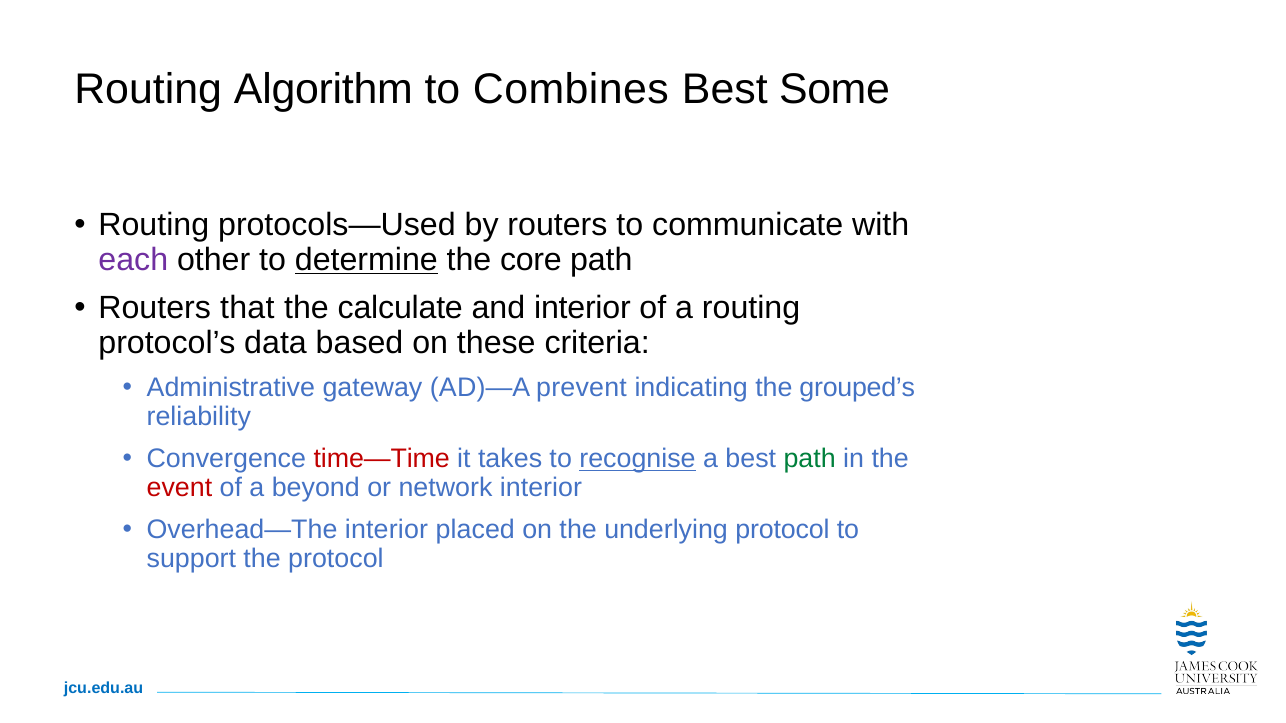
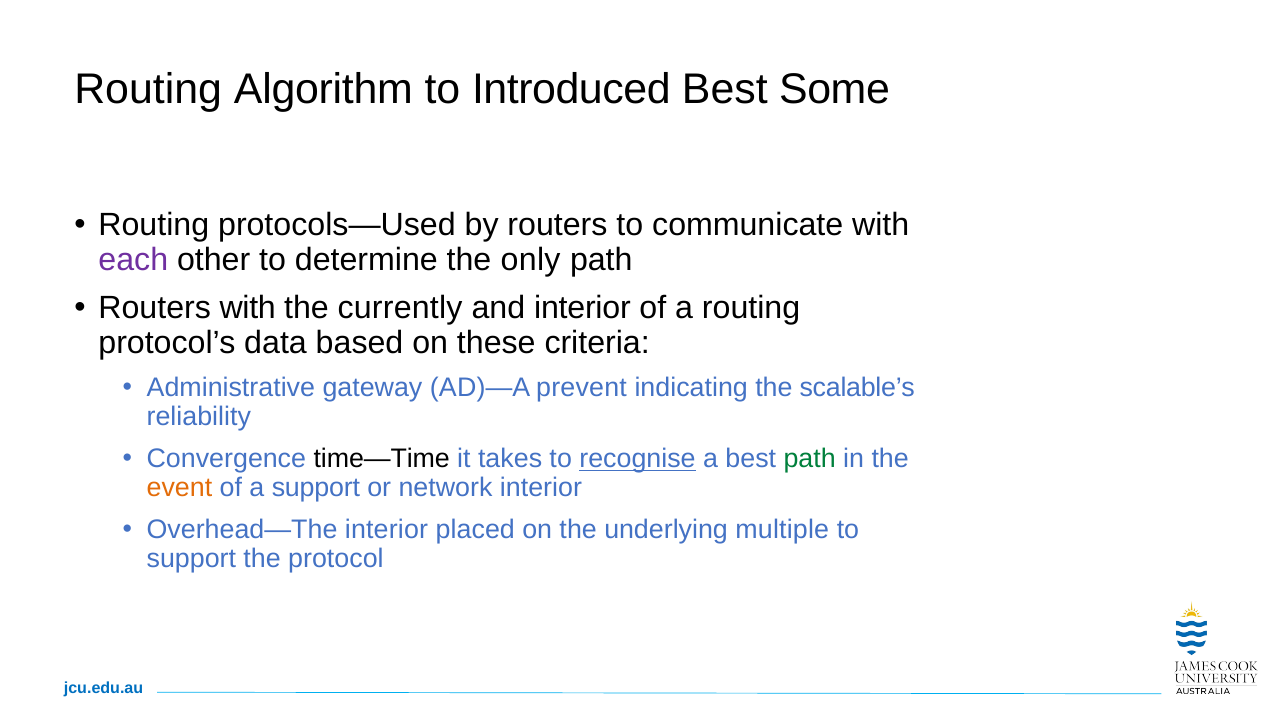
Combines: Combines -> Introduced (571, 89)
determine underline: present -> none (366, 260)
core: core -> only (531, 260)
Routers that: that -> with (248, 308)
calculate: calculate -> currently (400, 308)
grouped’s: grouped’s -> scalable’s (857, 388)
time—Time colour: red -> black (382, 459)
event colour: red -> orange (179, 488)
a beyond: beyond -> support (316, 488)
underlying protocol: protocol -> multiple (782, 530)
